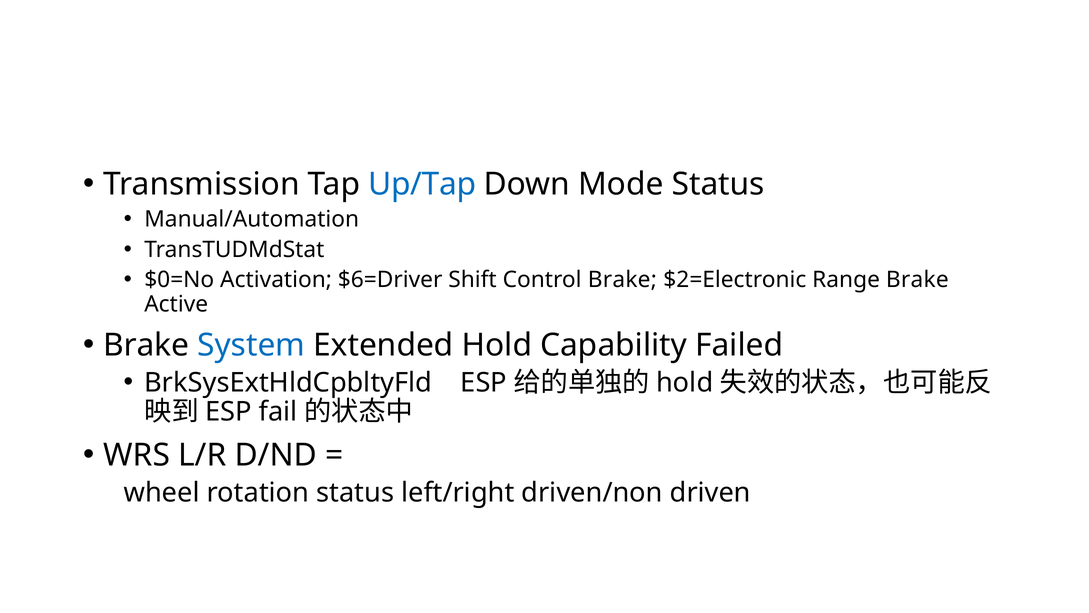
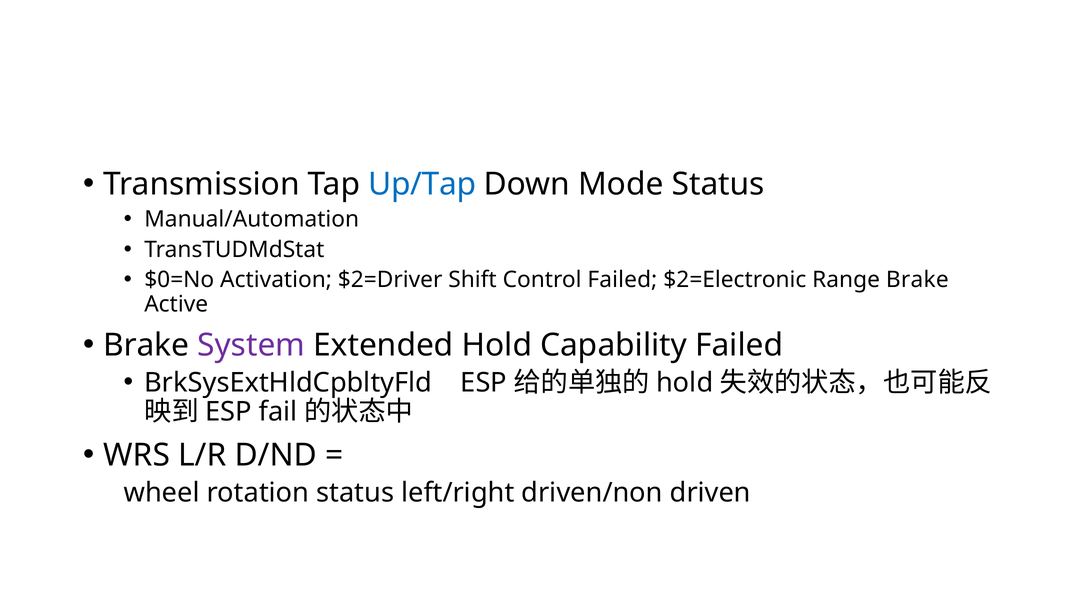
$6=Driver: $6=Driver -> $2=Driver (390, 280)
Control Brake: Brake -> Failed (622, 280)
System colour: blue -> purple (251, 345)
